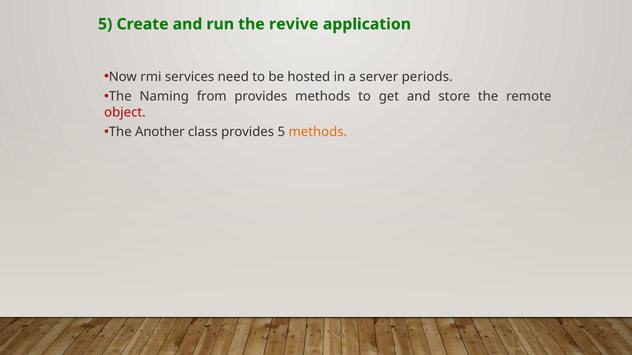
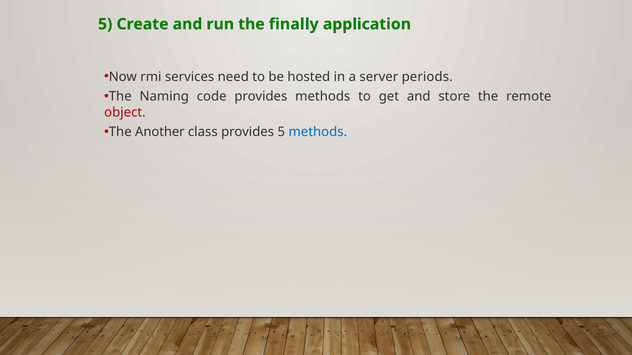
revive: revive -> finally (294, 24)
from: from -> code (212, 97)
methods colour: orange -> blue (318, 132)
